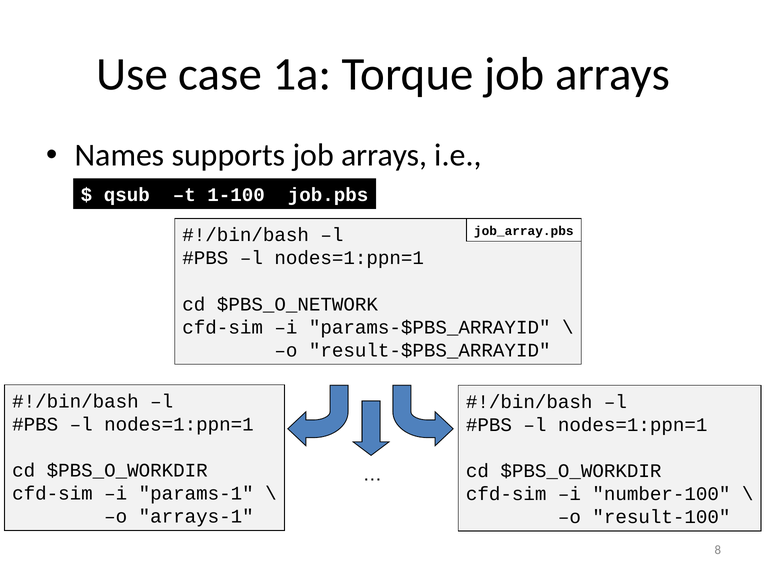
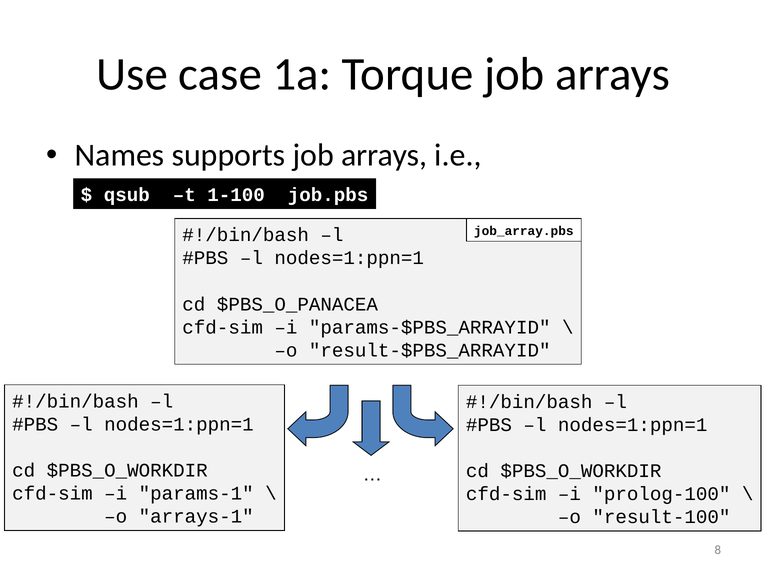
$PBS_O_NETWORK: $PBS_O_NETWORK -> $PBS_O_PANACEA (297, 304)
number-100: number-100 -> prolog-100 (661, 493)
